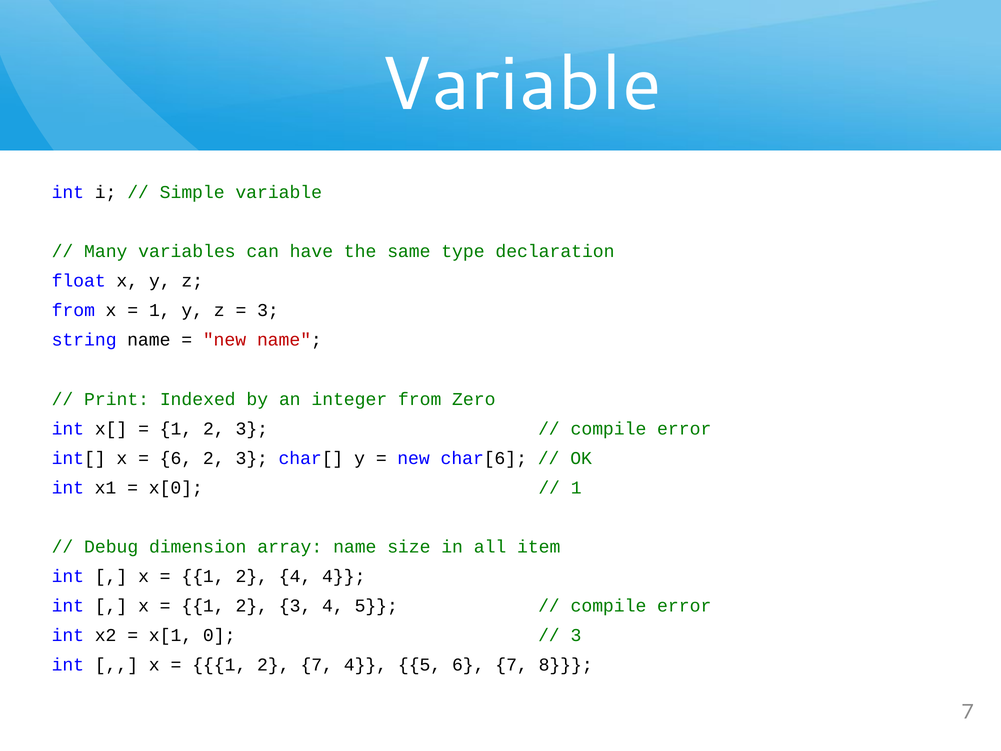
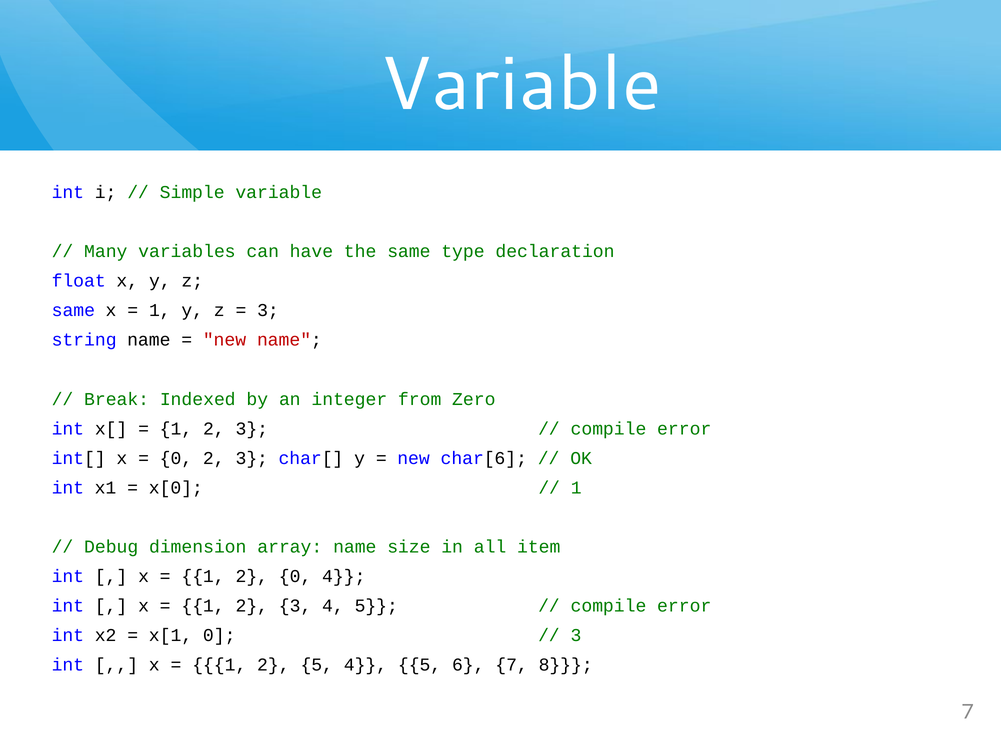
from: from -> same (73, 310)
Print: Print -> Break (117, 399)
6: 6 -> 0 (176, 458)
2 4: 4 -> 0 (295, 576)
2 7: 7 -> 5 (317, 665)
